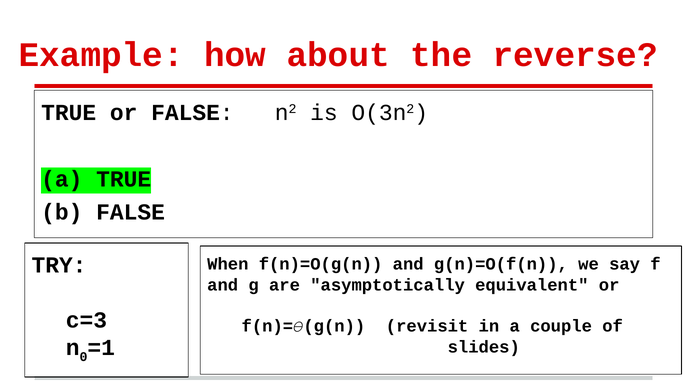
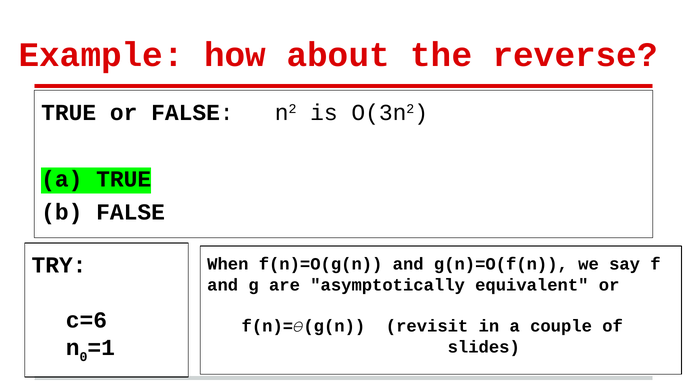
c=3: c=3 -> c=6 (86, 320)
